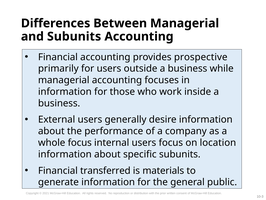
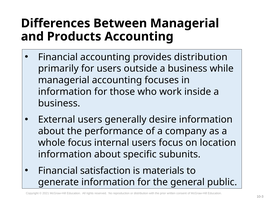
and Subunits: Subunits -> Products (74, 36)
provides prospective: prospective -> distribution (201, 57)
transferred: transferred -> satisfaction (105, 170)
